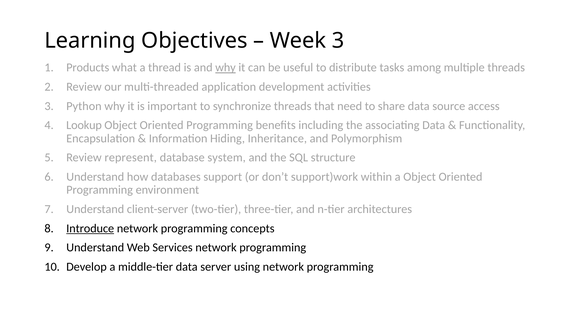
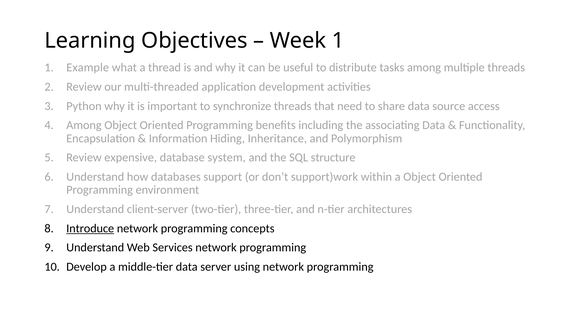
Week 3: 3 -> 1 (338, 41)
Products: Products -> Example (88, 68)
why underline: present -> none (226, 68)
Lookup: Lookup -> Among (84, 125)
represent: represent -> expensive (131, 158)
